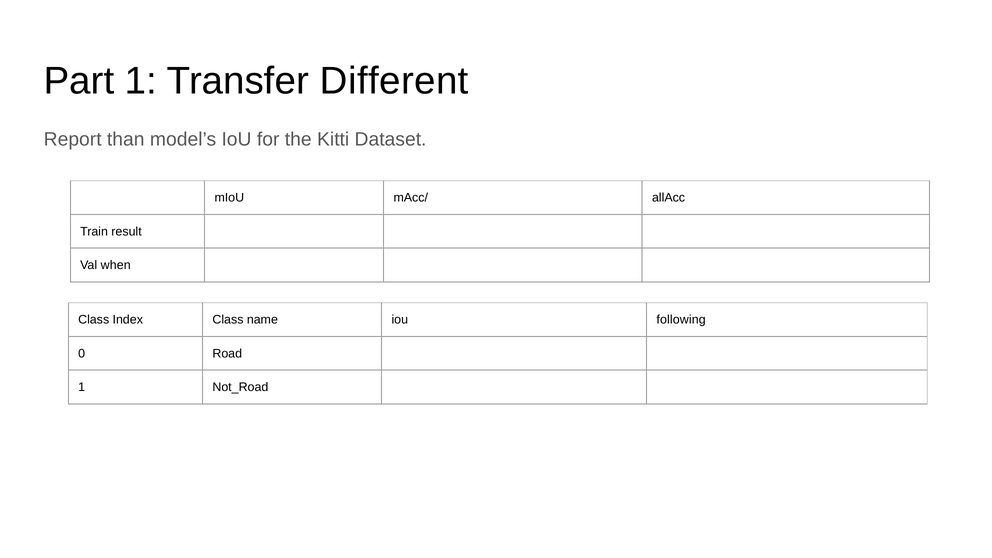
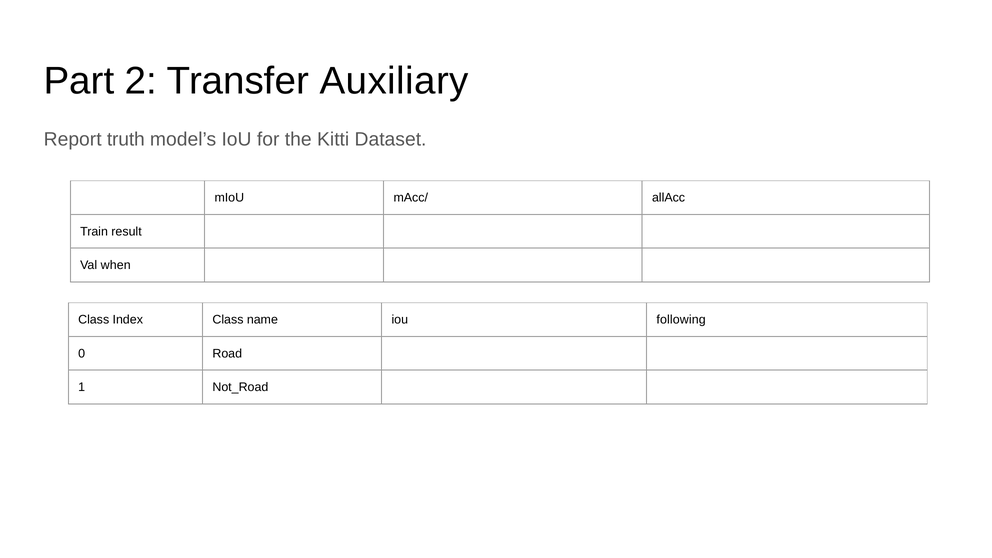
Part 1: 1 -> 2 (141, 81)
Different: Different -> Auxiliary (394, 81)
than: than -> truth (126, 140)
